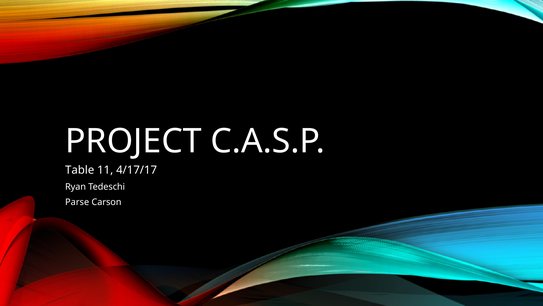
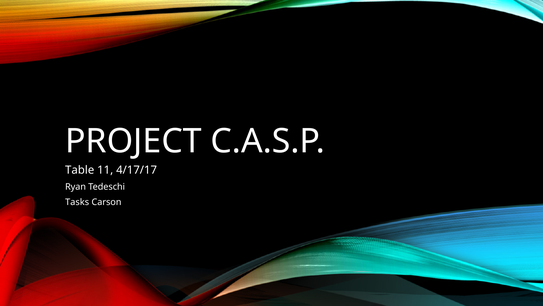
Parse: Parse -> Tasks (77, 202)
